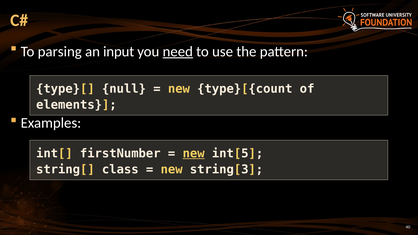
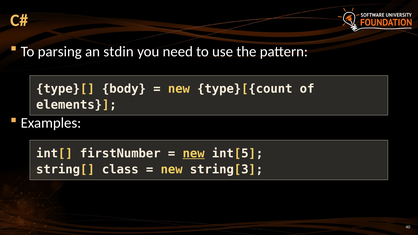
input: input -> stdin (119, 52)
need underline: present -> none (178, 52)
null: null -> body (124, 89)
